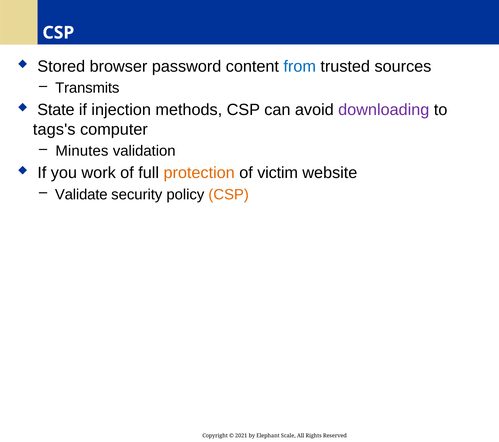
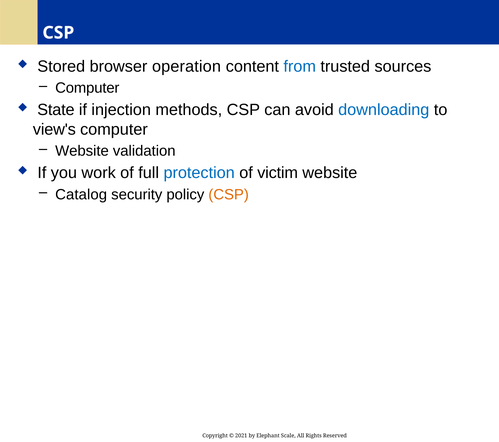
password: password -> operation (186, 66)
Transmits: Transmits -> Computer (87, 88)
downloading colour: purple -> blue (384, 110)
tags's: tags's -> view's (54, 129)
Minutes: Minutes -> Website (82, 151)
protection colour: orange -> blue (199, 173)
Validate: Validate -> Catalog (81, 194)
